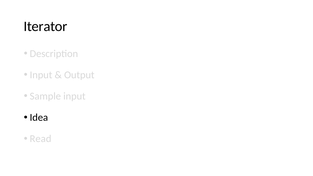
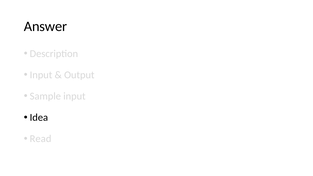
Iterator: Iterator -> Answer (45, 26)
